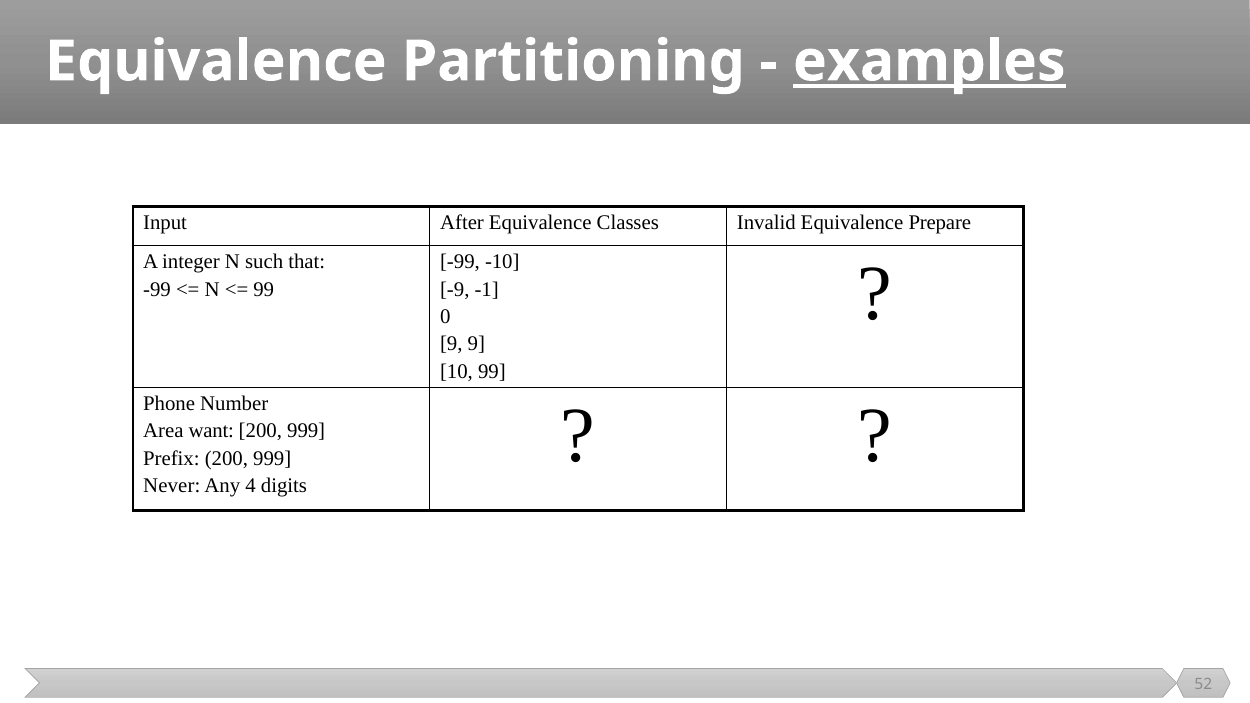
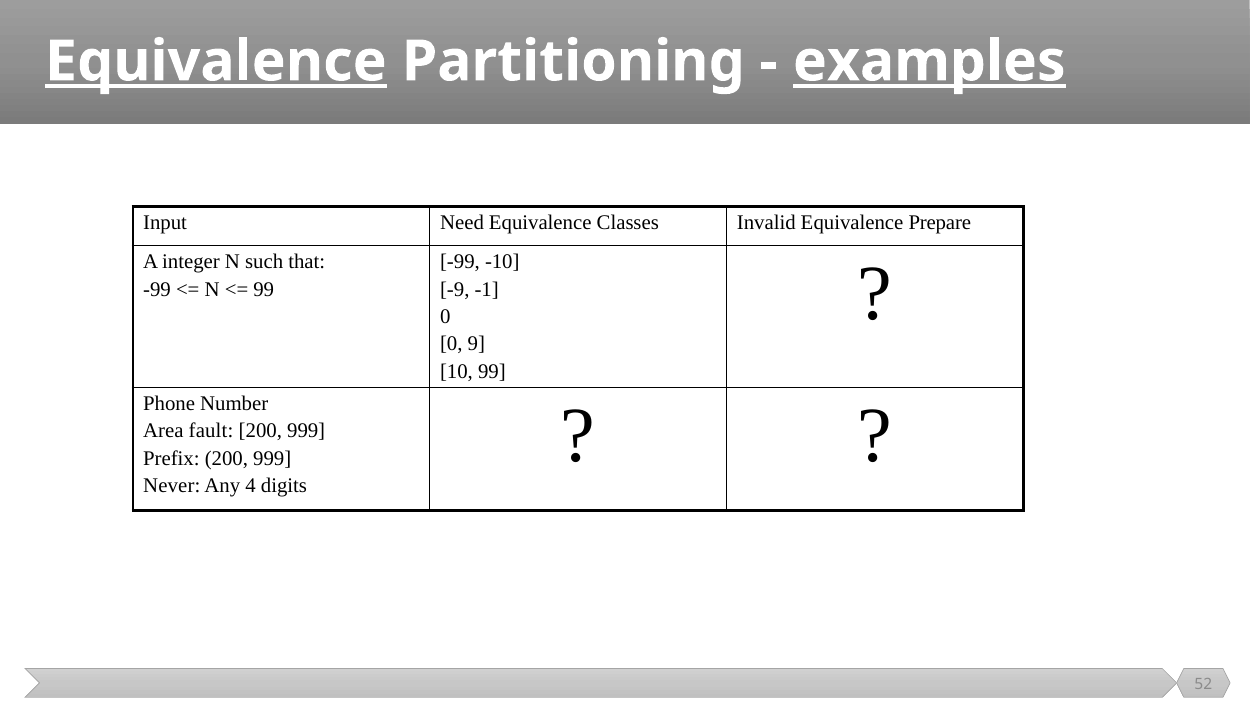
Equivalence underline: none -> present (216, 62)
After: After -> Need (462, 223)
9: 9 -> 0 (451, 344)
want: want -> fault (211, 431)
